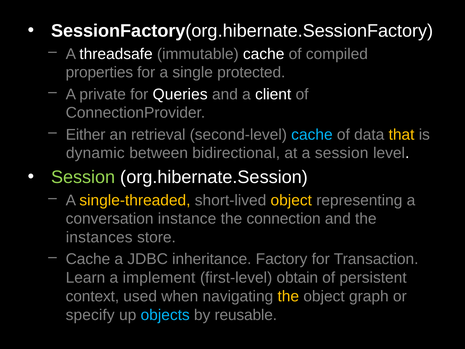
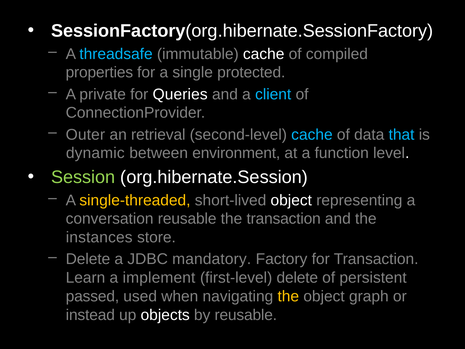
threadsafe colour: white -> light blue (116, 54)
client colour: white -> light blue (273, 94)
Either: Either -> Outer (85, 134)
that colour: yellow -> light blue (402, 134)
bidirectional: bidirectional -> environment (236, 153)
a session: session -> function (342, 153)
object colour: yellow -> white (291, 200)
conversation instance: instance -> reusable (187, 219)
the connection: connection -> transaction (284, 219)
Cache: Cache -> Delete (88, 259)
inheritance: inheritance -> mandatory (212, 259)
first-level obtain: obtain -> delete (297, 278)
context: context -> passed (92, 296)
specify: specify -> instead (90, 315)
objects colour: light blue -> white (165, 315)
